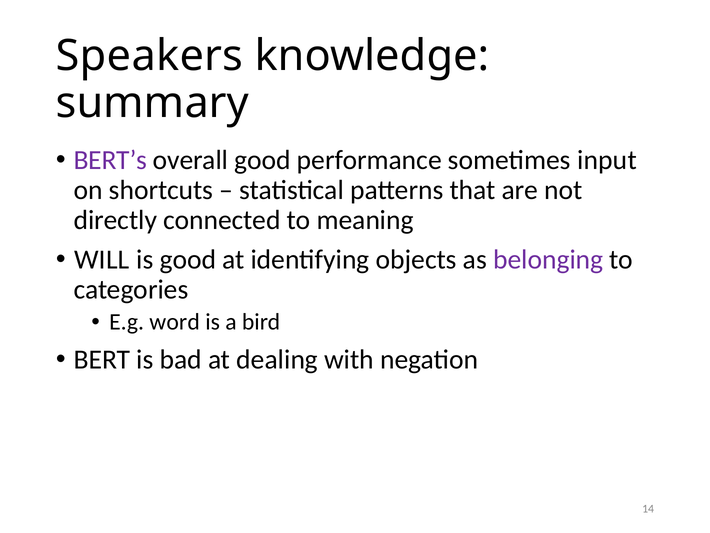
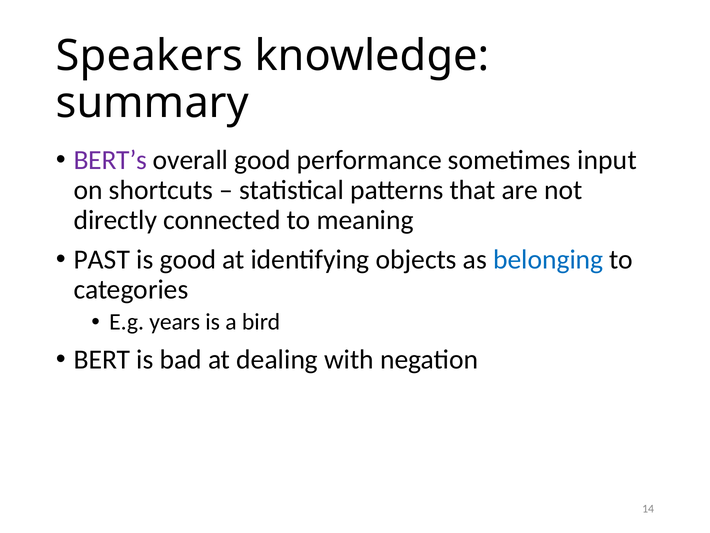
WILL: WILL -> PAST (102, 259)
belonging colour: purple -> blue (548, 259)
word: word -> years (175, 322)
